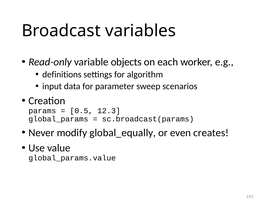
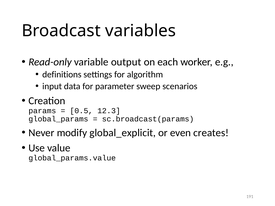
objects: objects -> output (126, 62)
global_equally: global_equally -> global_explicit (123, 133)
